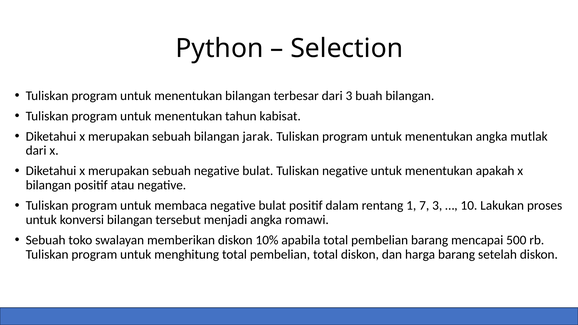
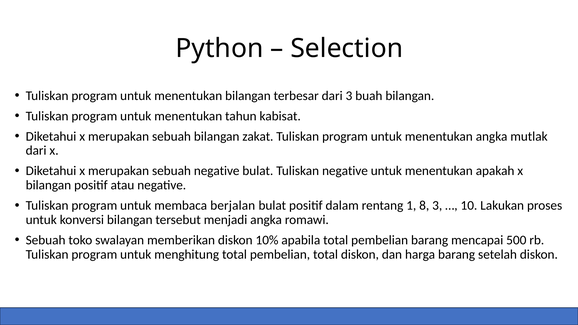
jarak: jarak -> zakat (258, 136)
membaca negative: negative -> berjalan (233, 206)
7: 7 -> 8 (424, 206)
